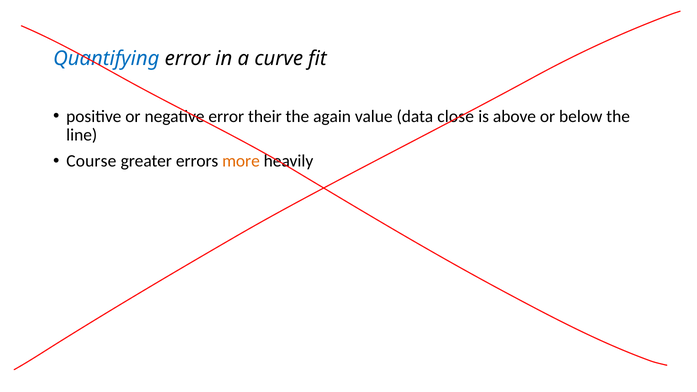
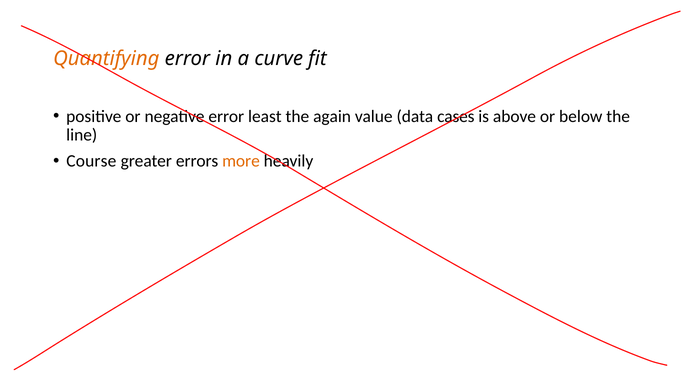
Quantifying colour: blue -> orange (106, 59)
their: their -> least (265, 116)
close: close -> cases (456, 116)
